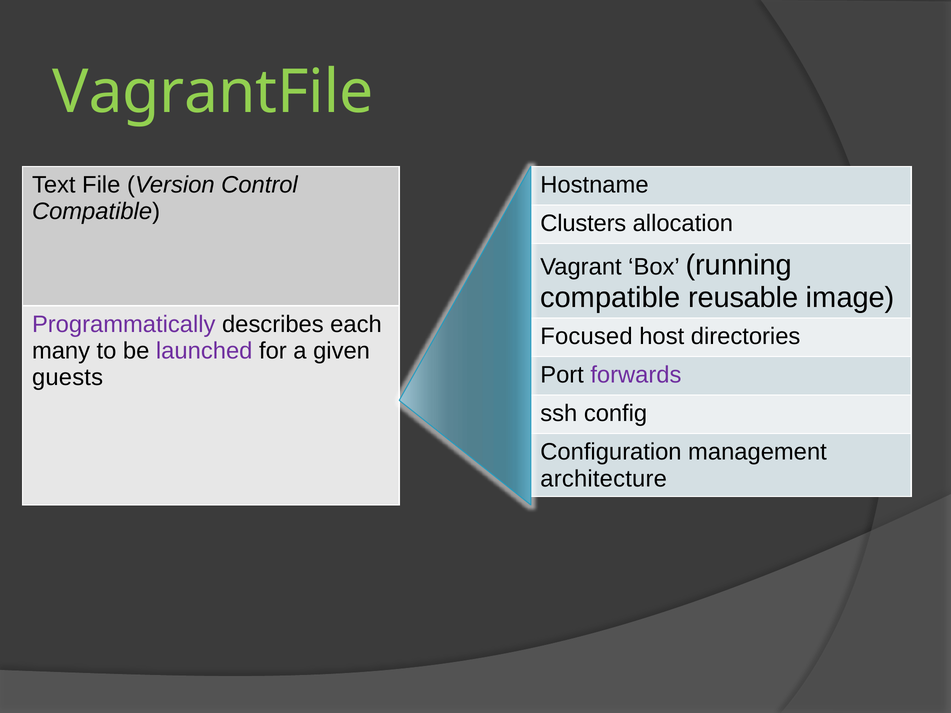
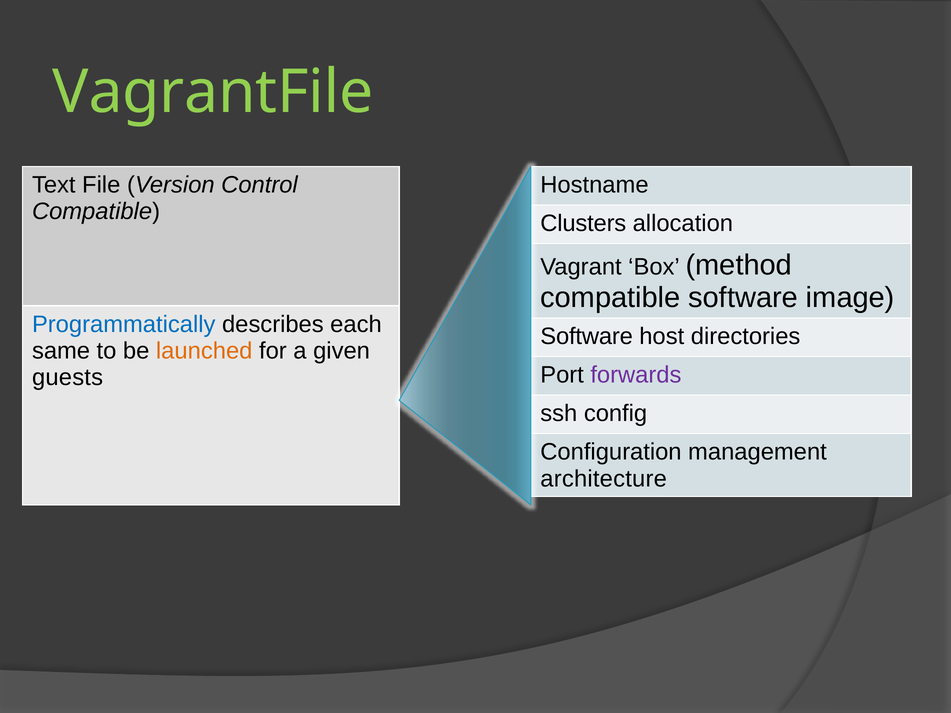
running: running -> method (739, 265)
compatible reusable: reusable -> software (743, 298)
Programmatically colour: purple -> blue (124, 324)
Focused: Focused -> Software (587, 337)
many: many -> same (61, 351)
launched colour: purple -> orange (204, 351)
